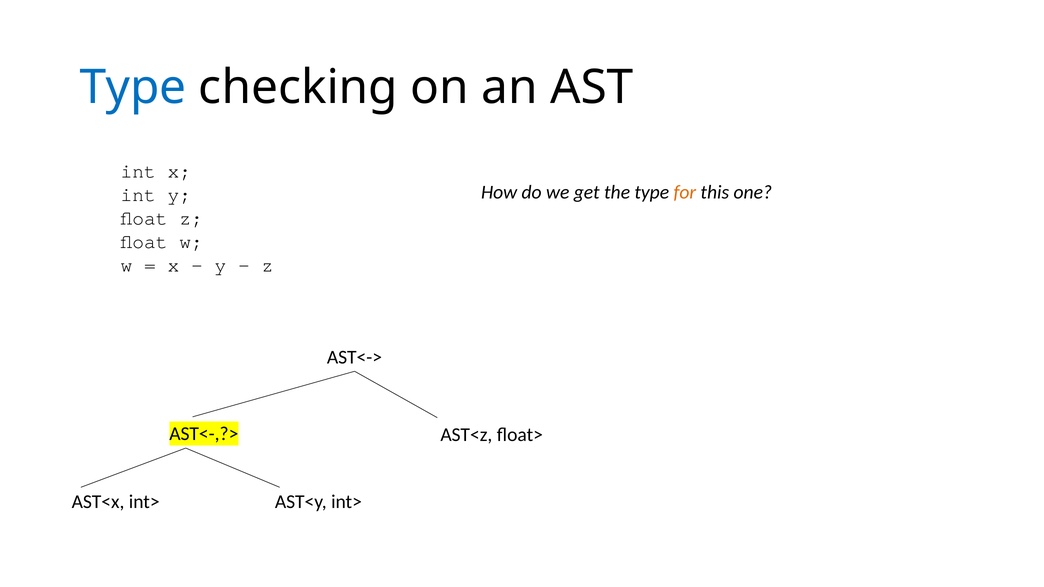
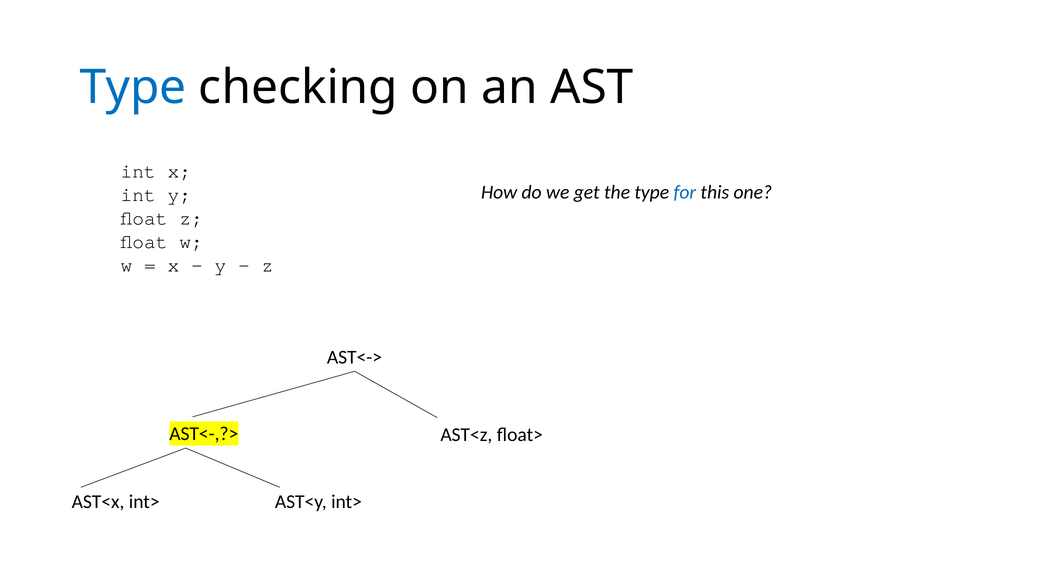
for colour: orange -> blue (685, 192)
